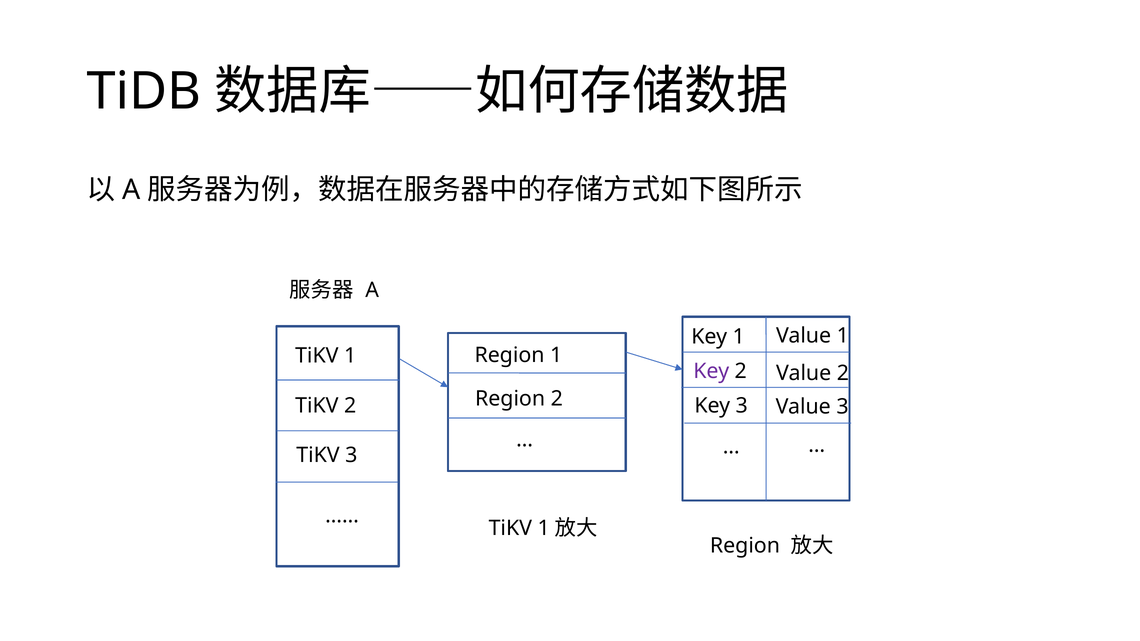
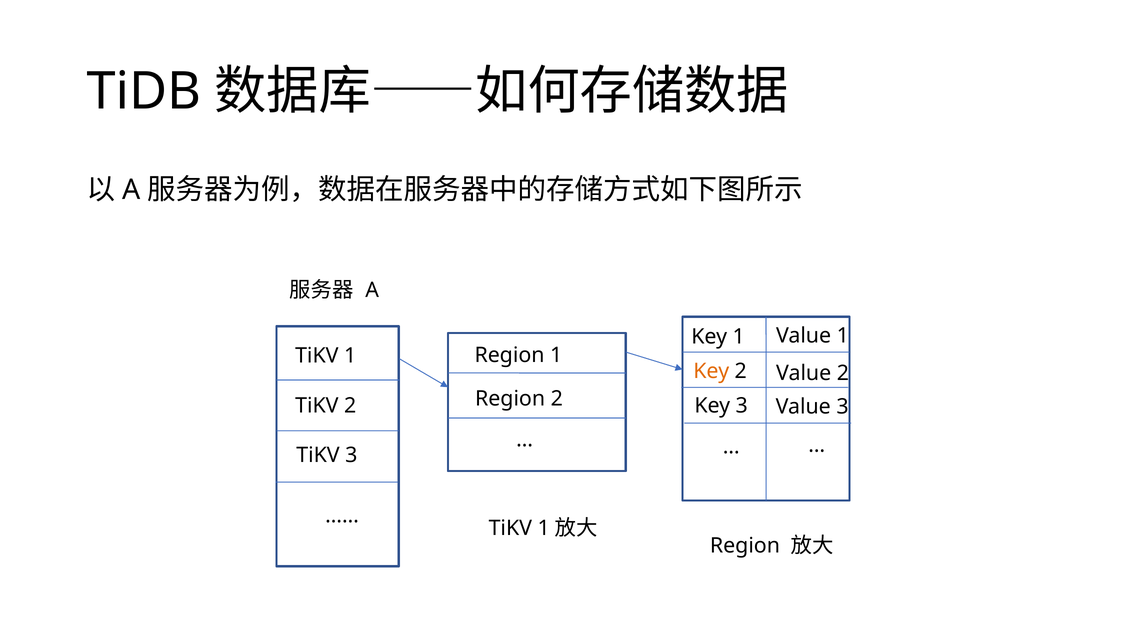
Key colour: purple -> orange (711, 371)
